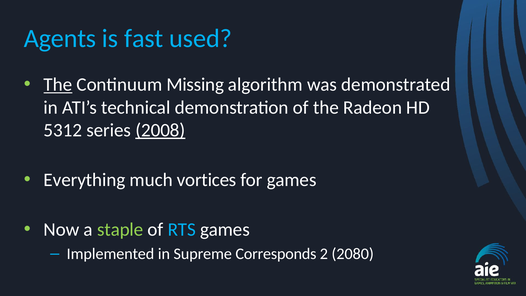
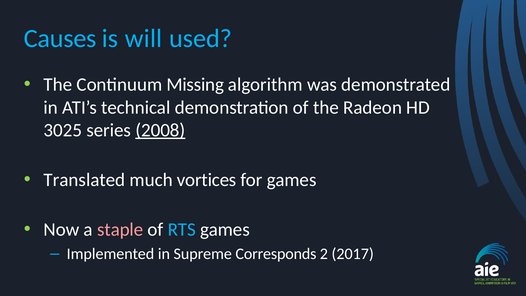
Agents: Agents -> Causes (60, 38)
fast: fast -> will (144, 38)
The underline: present -> none (58, 85)
5312: 5312 -> 3025 (63, 130)
Everything: Everything -> Translated (84, 180)
staple colour: light green -> pink (120, 229)
2080: 2080 -> 2017 (353, 254)
